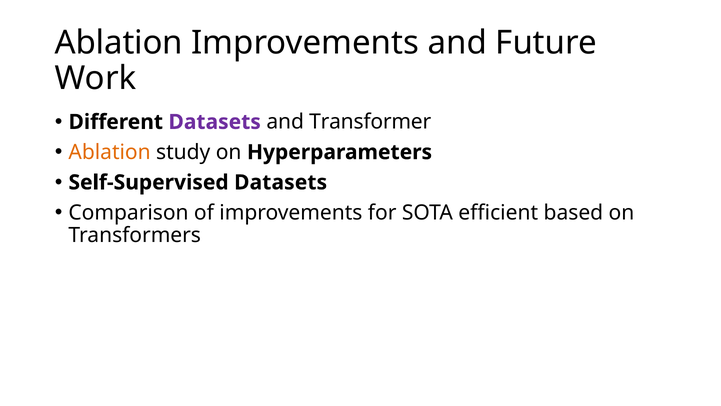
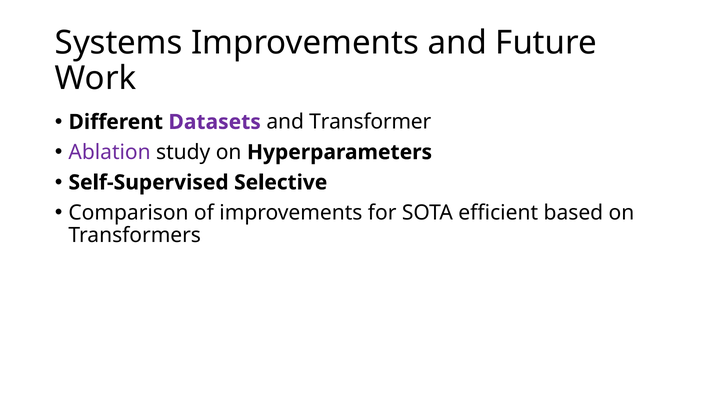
Ablation: Ablation -> Systems (119, 43)
Ablation colour: orange -> purple (110, 152)
Self-Supervised Datasets: Datasets -> Selective (281, 182)
